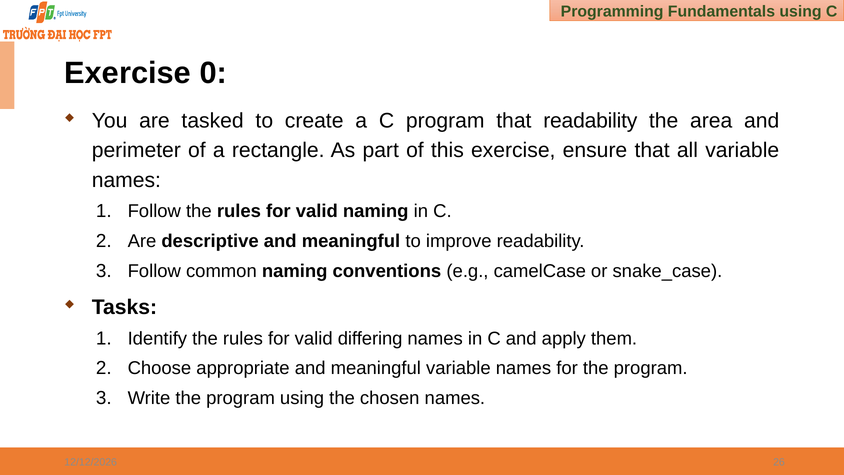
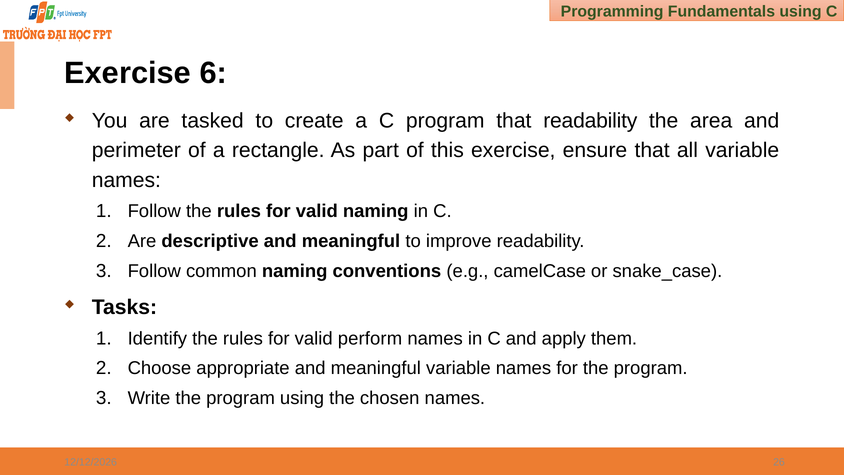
0: 0 -> 6 (213, 73)
differing: differing -> perform (370, 338)
